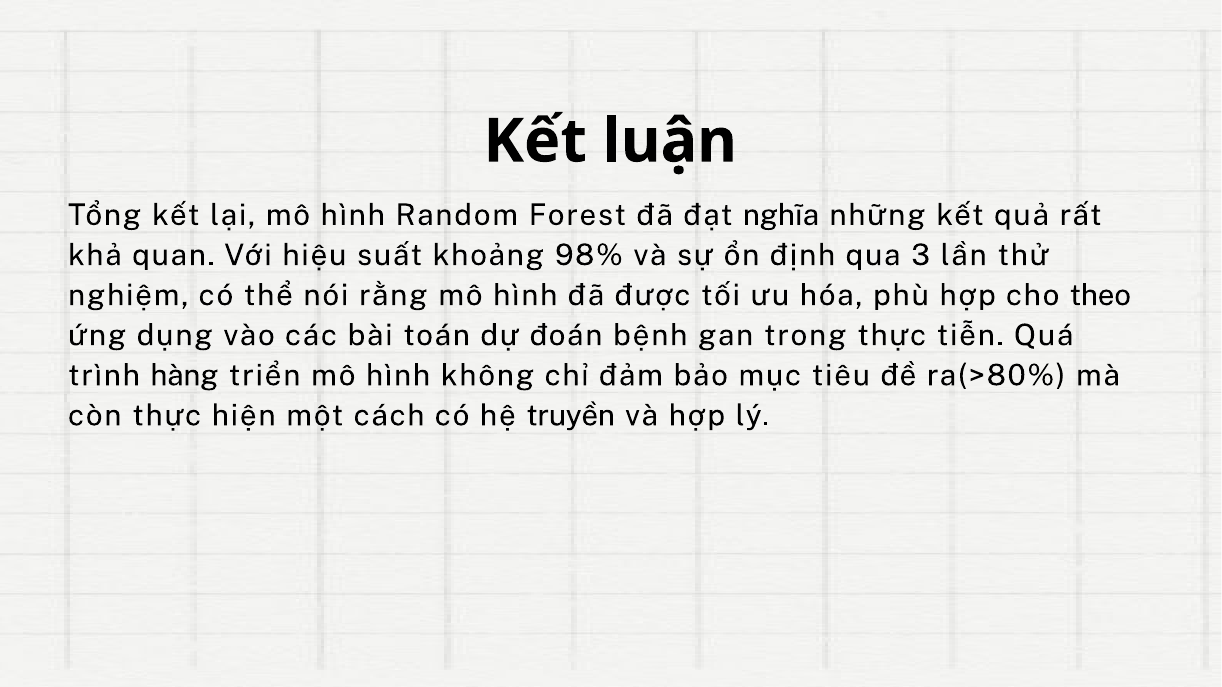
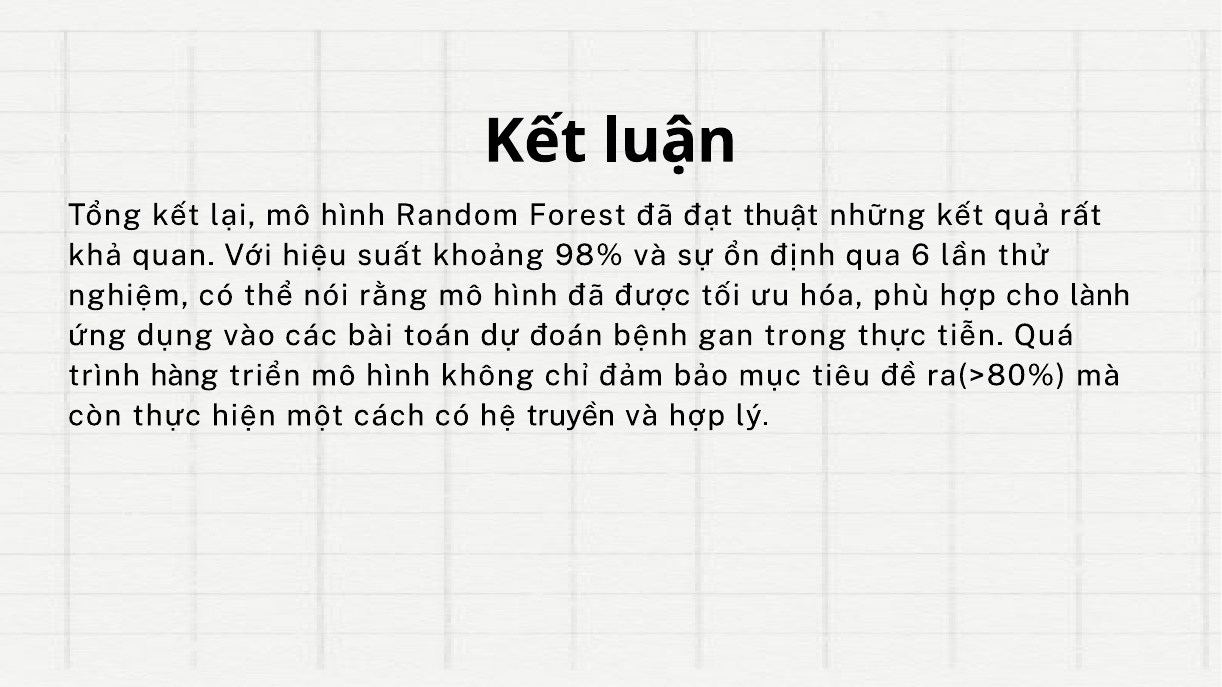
nghĩa: nghĩa -> thuật (781, 215)
3: 3 -> 6 (921, 255)
theo: theo -> lành (1100, 295)
